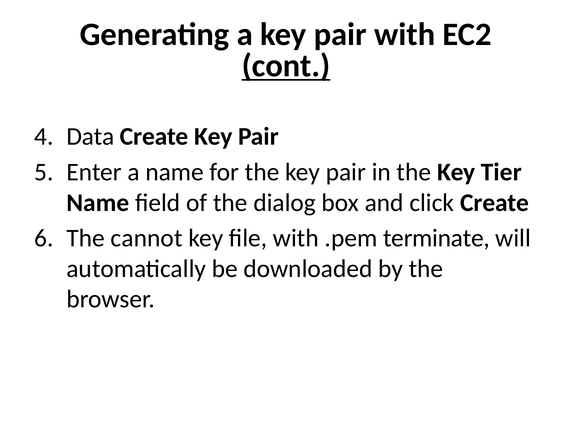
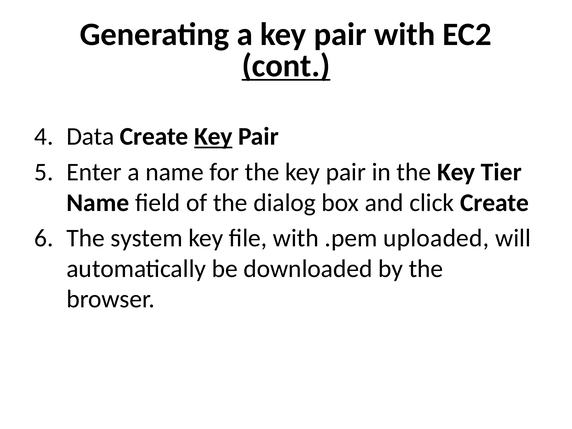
Key underline: none -> present (213, 137)
cannot: cannot -> system (147, 238)
terminate: terminate -> uploaded (436, 238)
